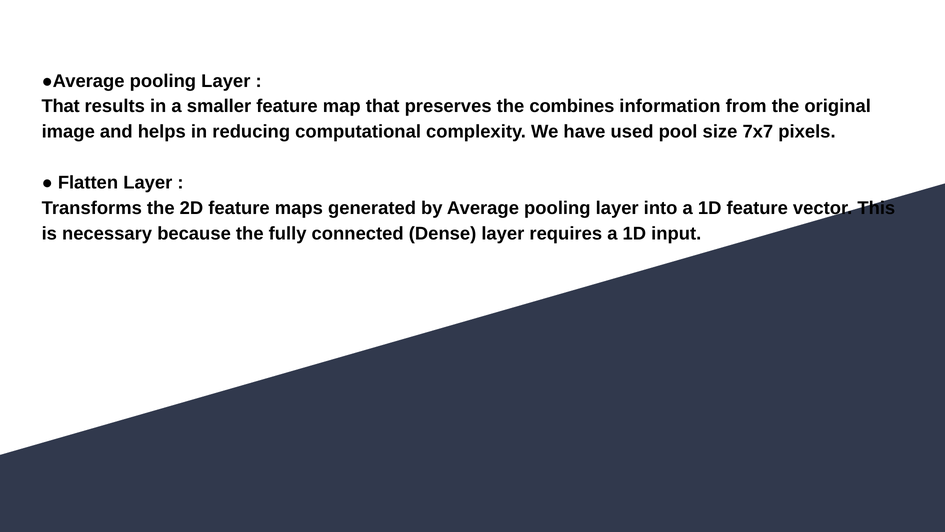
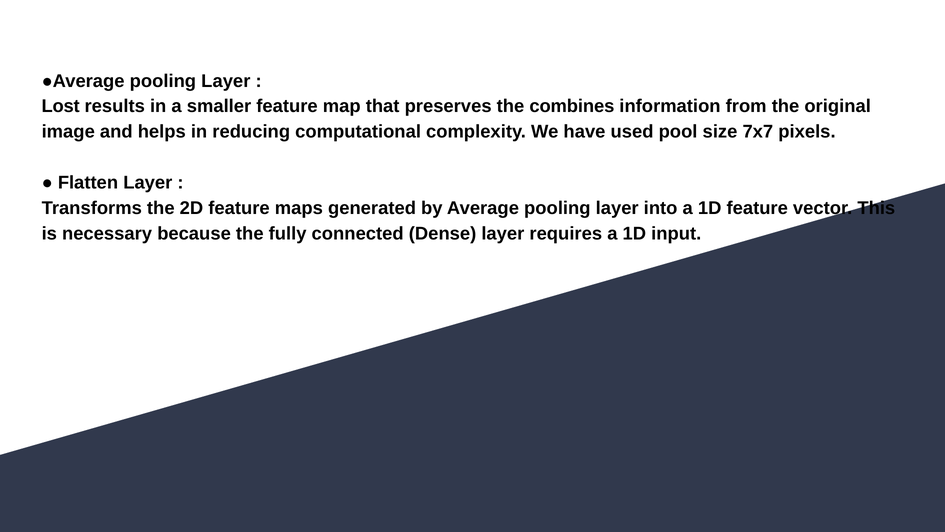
That: That -> Lost (61, 106)
